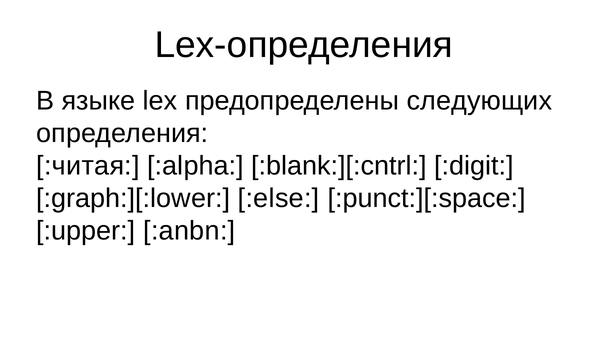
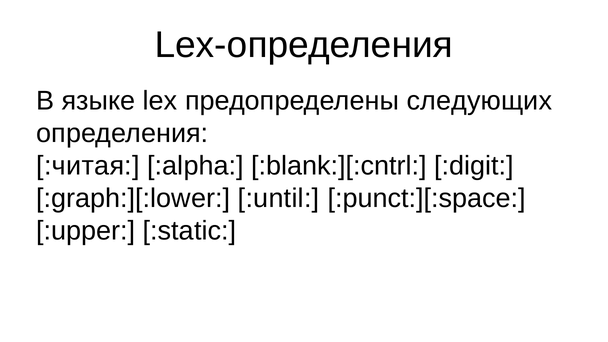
:else: :else -> :until (279, 198)
:anbn: :anbn -> :static (189, 231)
